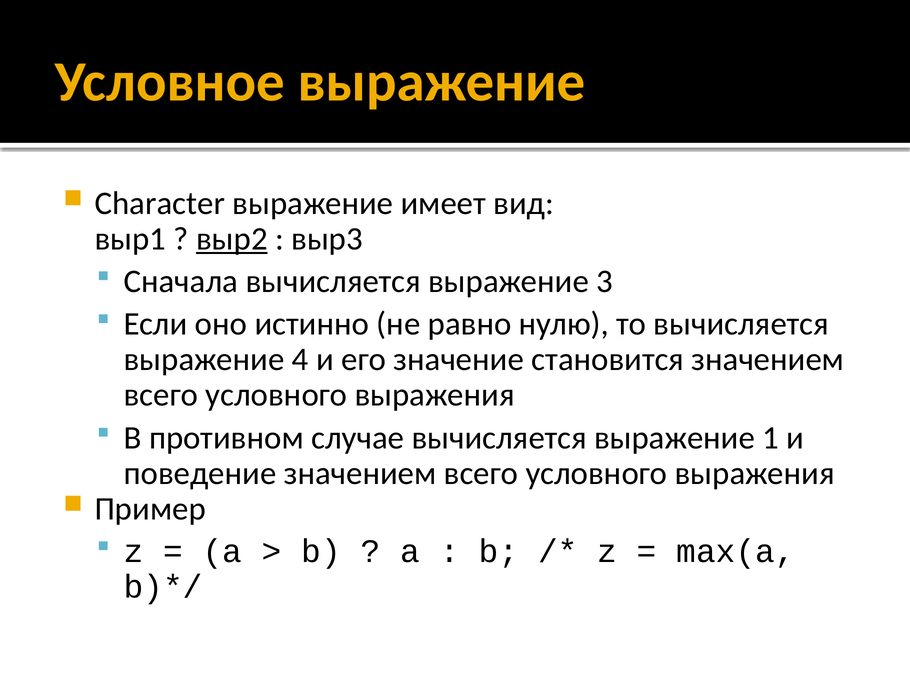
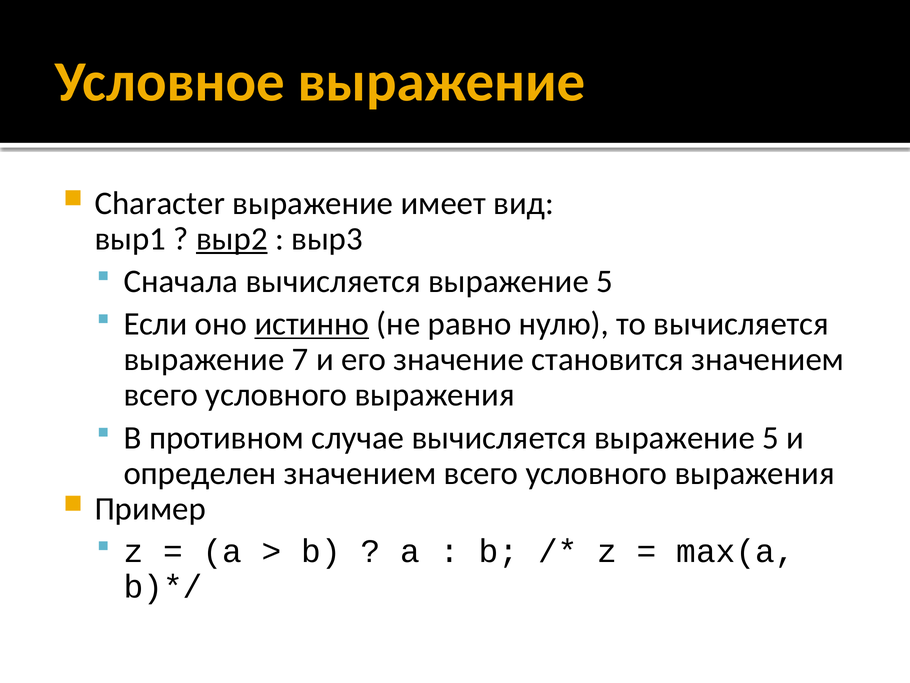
Сначала вычисляется выражение 3: 3 -> 5 (605, 281)
истинно underline: none -> present (312, 324)
4: 4 -> 7 (300, 359)
случае вычисляется выражение 1: 1 -> 5 (771, 437)
поведение: поведение -> определен (200, 473)
